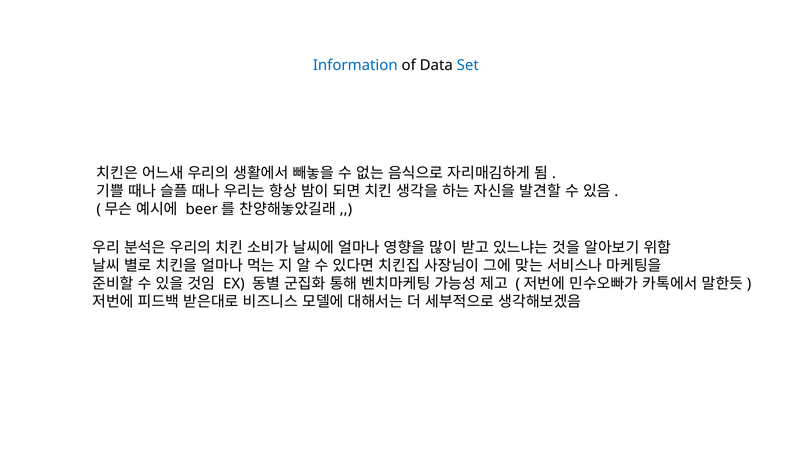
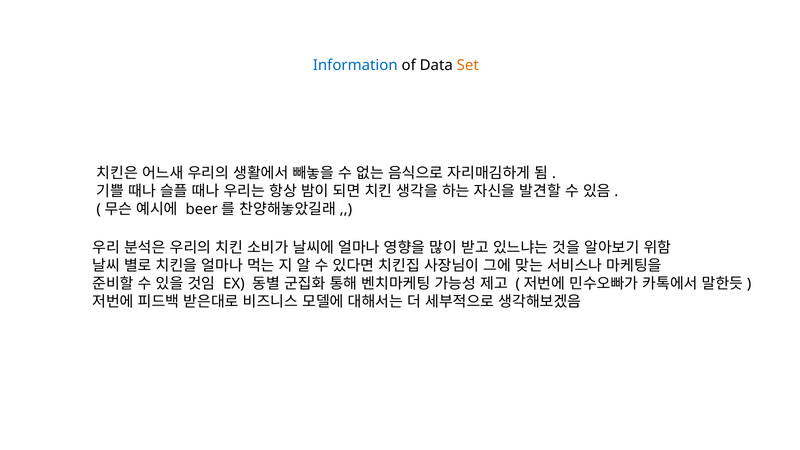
Set colour: blue -> orange (468, 65)
